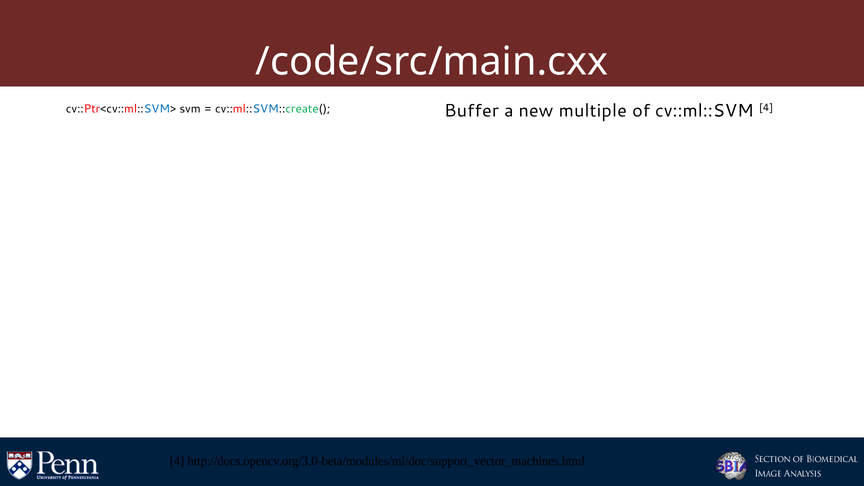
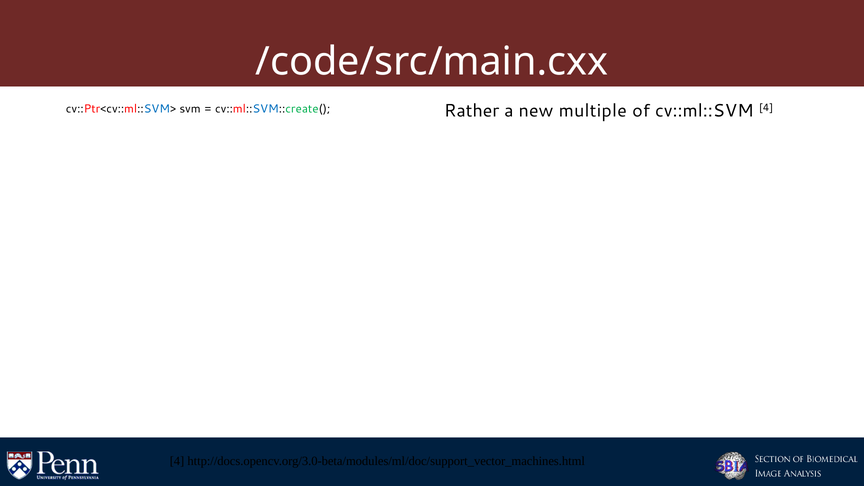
Buffer: Buffer -> Rather (472, 111)
